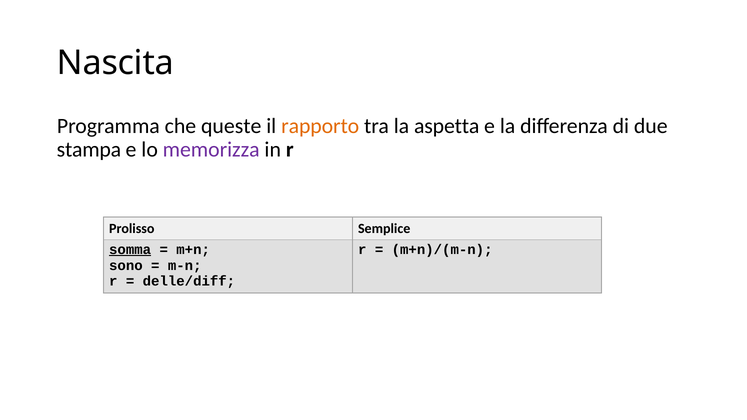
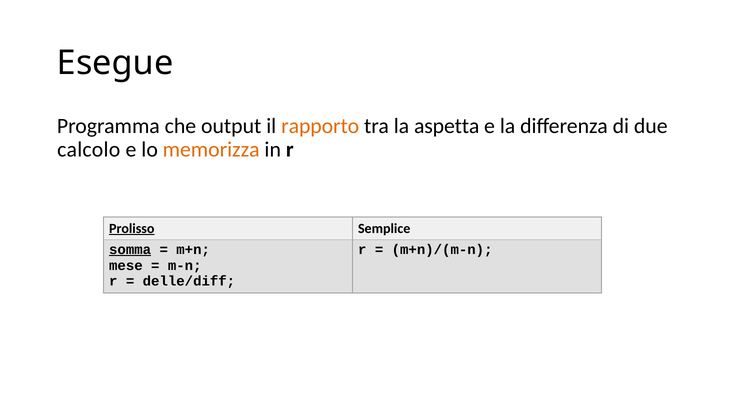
Nascita: Nascita -> Esegue (115, 63)
queste: queste -> output (231, 126)
stampa: stampa -> calcolo (89, 150)
memorizza colour: purple -> orange (211, 150)
Prolisso underline: none -> present (132, 229)
sono: sono -> mese (126, 266)
